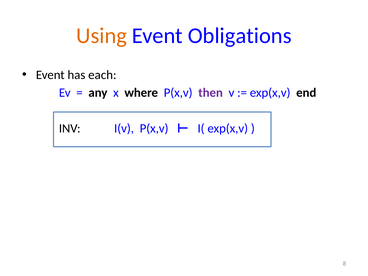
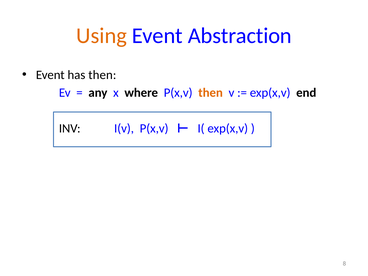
Obligations: Obligations -> Abstraction (240, 36)
has each: each -> then (102, 75)
then colour: purple -> orange (211, 93)
